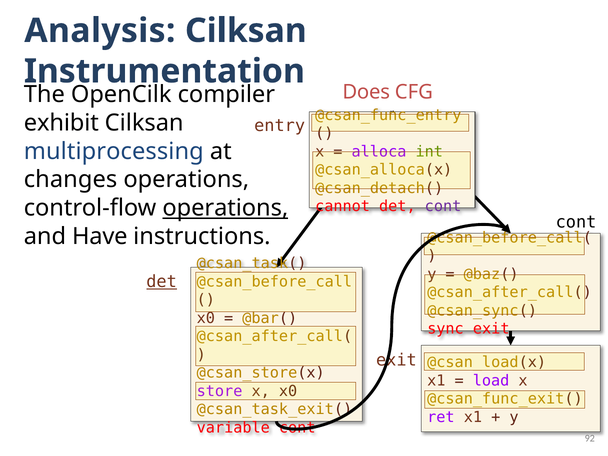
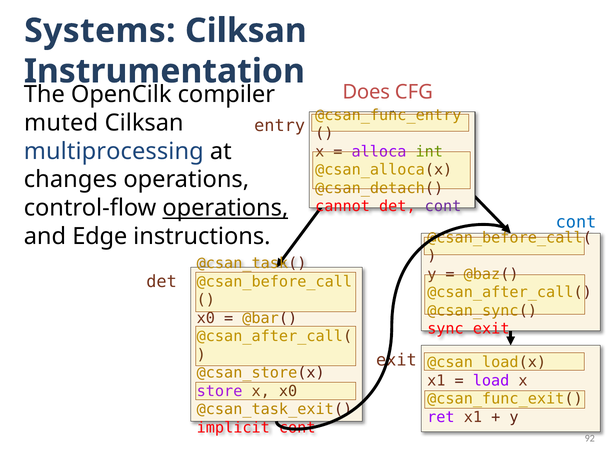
Analysis: Analysis -> Systems (100, 31)
exhibit: exhibit -> muted (61, 123)
cont colour: black -> blue (576, 222)
Have: Have -> Edge (100, 236)
det underline: present -> none (162, 282)
variable: variable -> implicit (233, 428)
